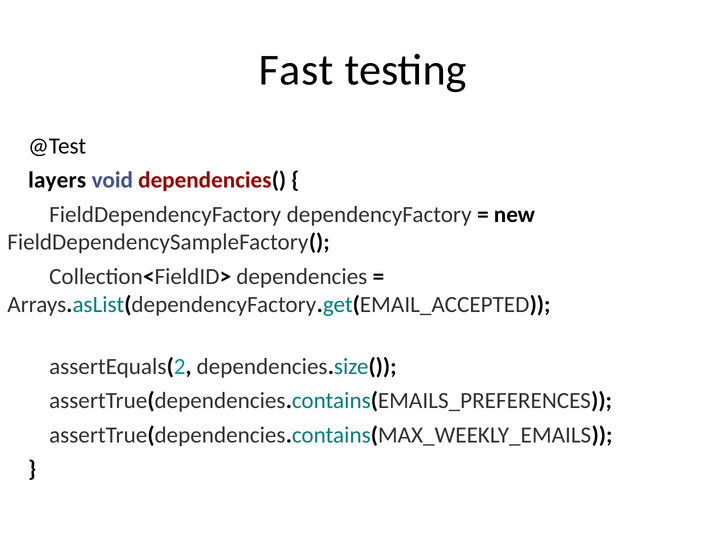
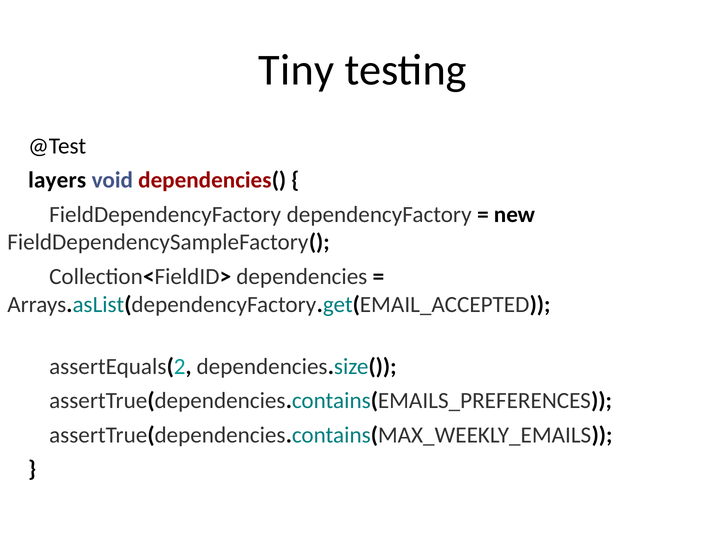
Fast: Fast -> Tiny (296, 70)
